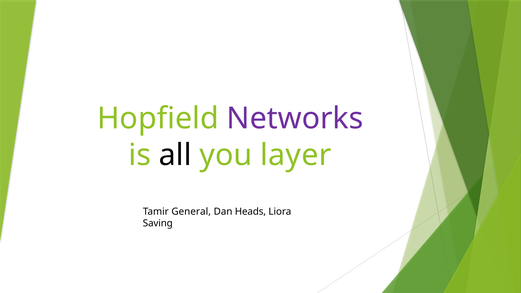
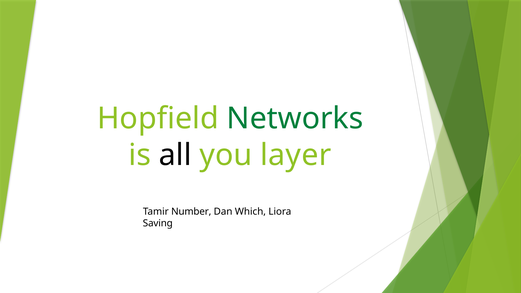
Networks colour: purple -> green (295, 119)
General: General -> Number (191, 212)
Heads: Heads -> Which (250, 212)
